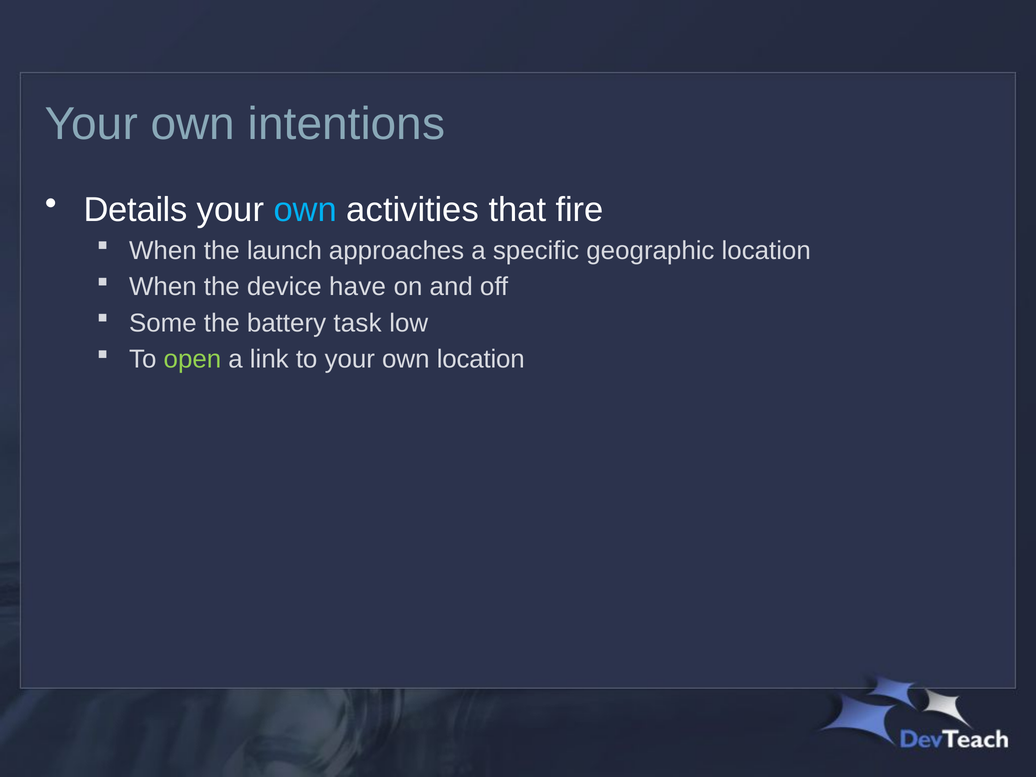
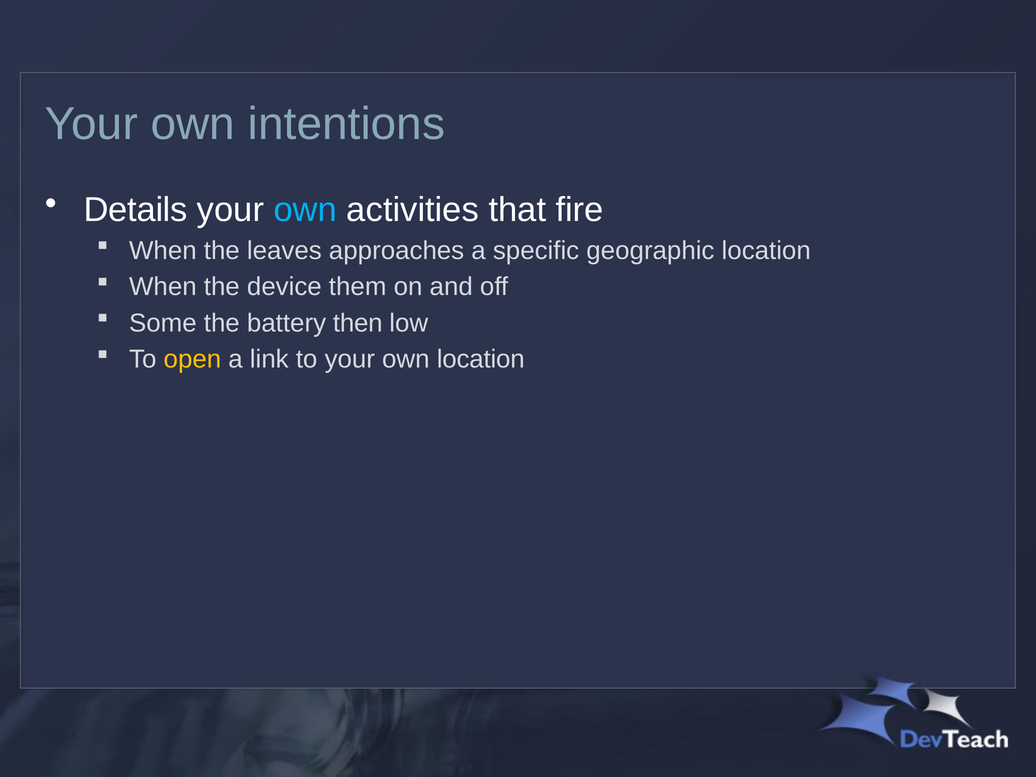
launch: launch -> leaves (284, 250)
have: have -> them (358, 287)
task: task -> then (358, 323)
open colour: light green -> yellow (192, 359)
